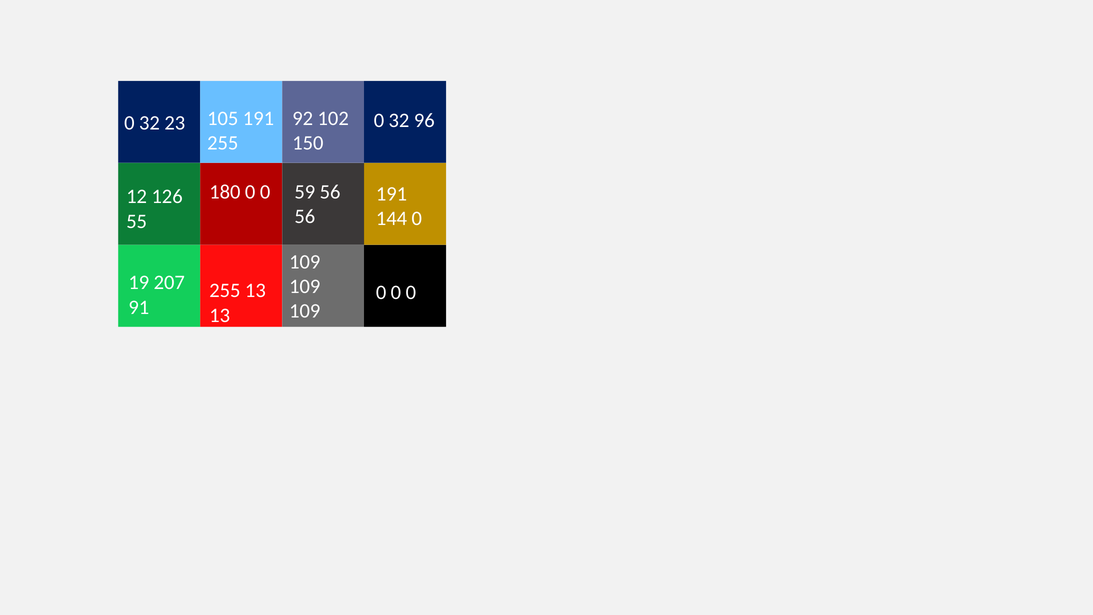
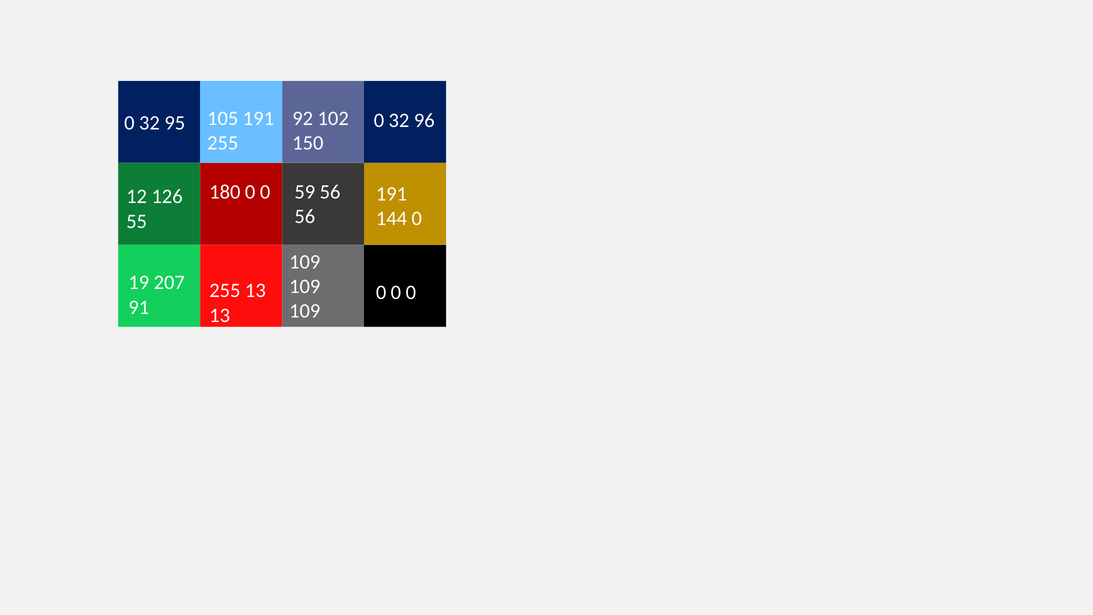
23: 23 -> 95 (175, 123)
